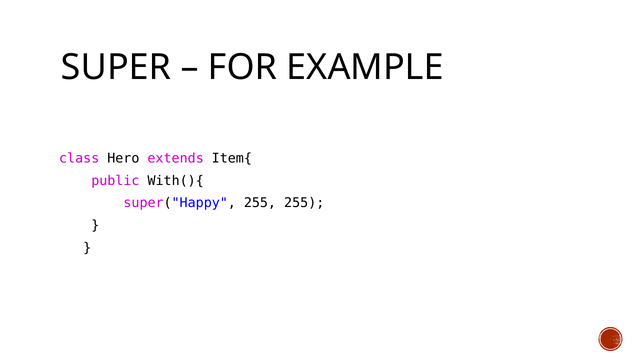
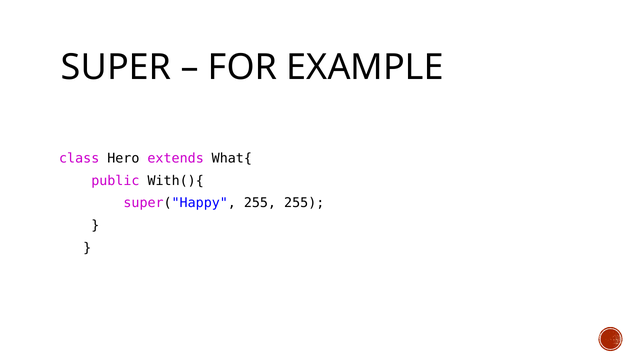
Item{: Item{ -> What{ (232, 158)
